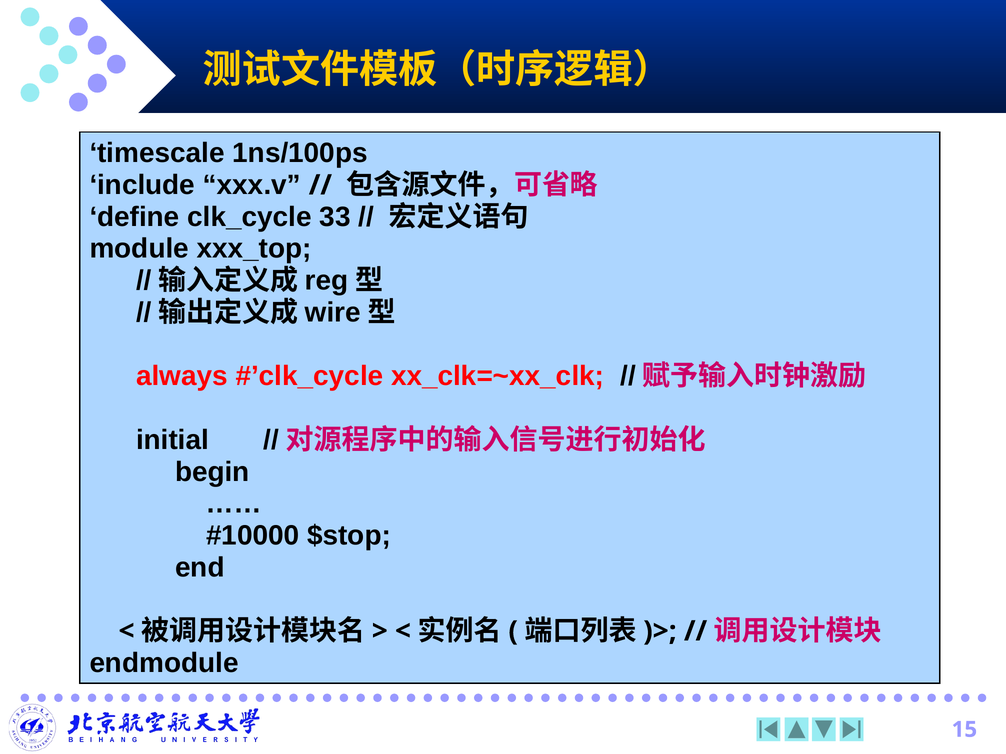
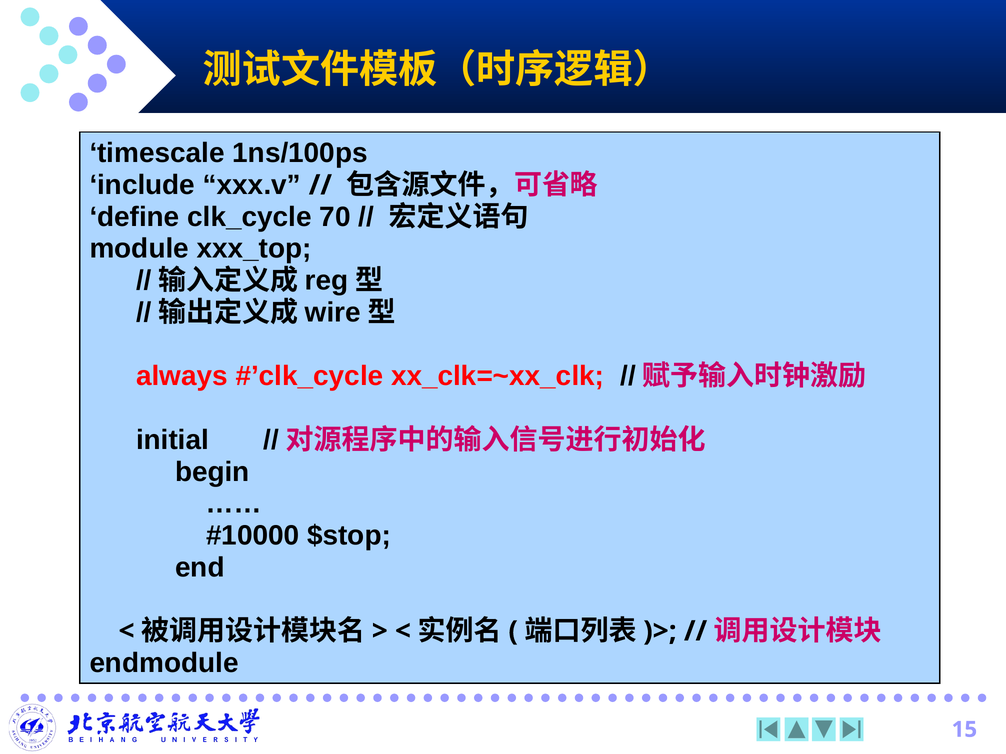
33: 33 -> 70 (335, 217)
